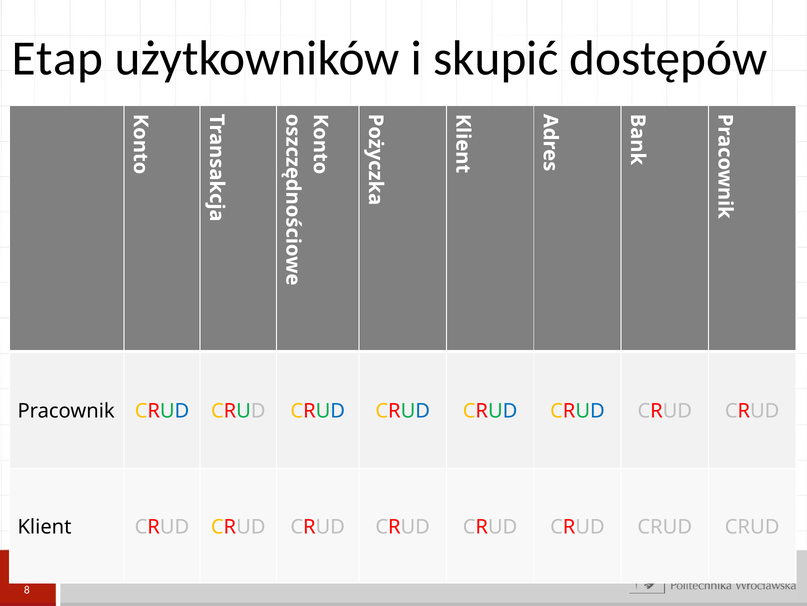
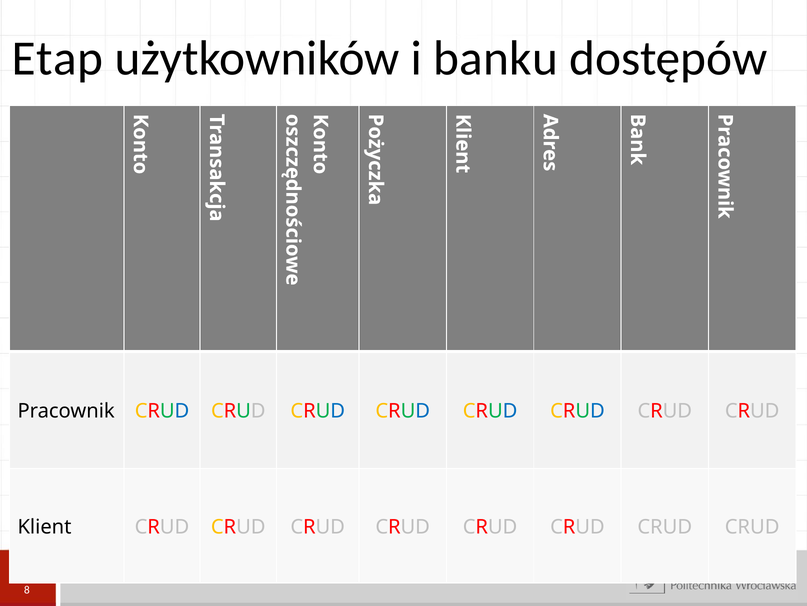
skupić: skupić -> banku (496, 58)
